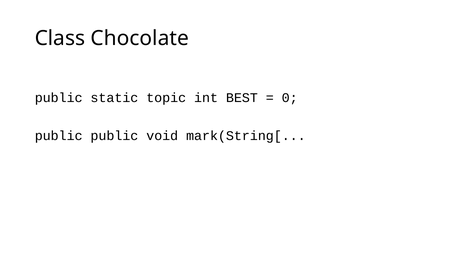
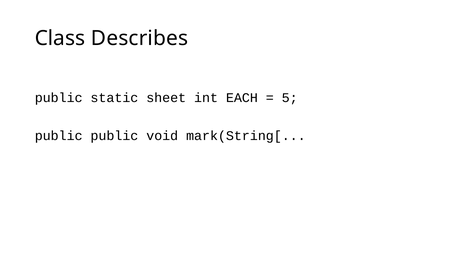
Chocolate: Chocolate -> Describes (140, 38)
topic: topic -> sheet (166, 98)
BEST: BEST -> EACH (242, 98)
0: 0 -> 5 (290, 98)
